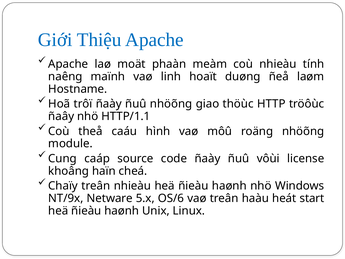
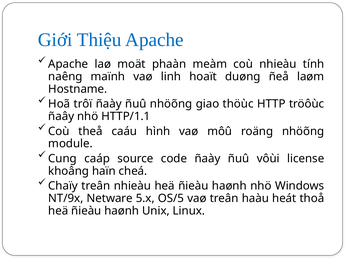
OS/6: OS/6 -> OS/5 (171, 198)
start: start -> thoå (312, 198)
